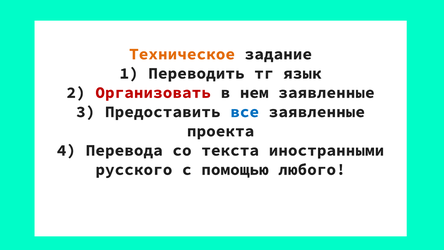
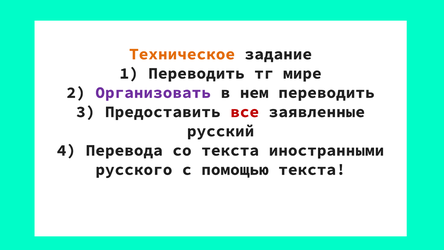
язык: язык -> мире (302, 73)
Организовать colour: red -> purple (153, 92)
нем заявленные: заявленные -> переводить (326, 92)
все colour: blue -> red (245, 112)
проекта: проекта -> русский (221, 131)
помощью любого: любого -> текста (312, 169)
